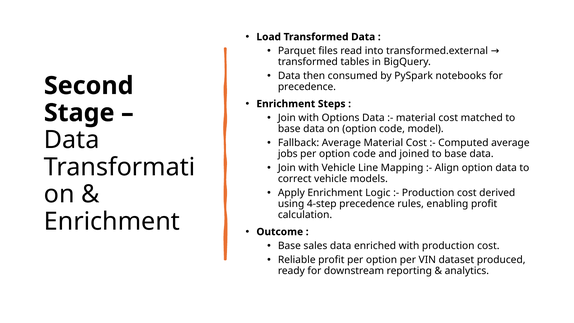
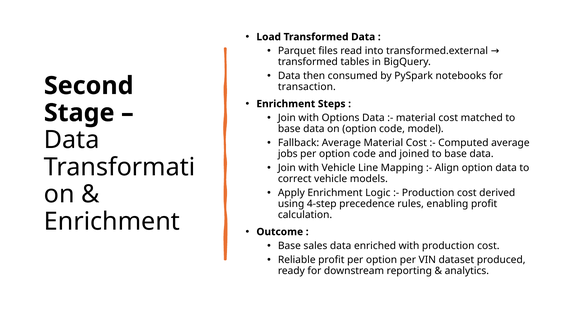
precedence: precedence -> transaction (307, 87)
